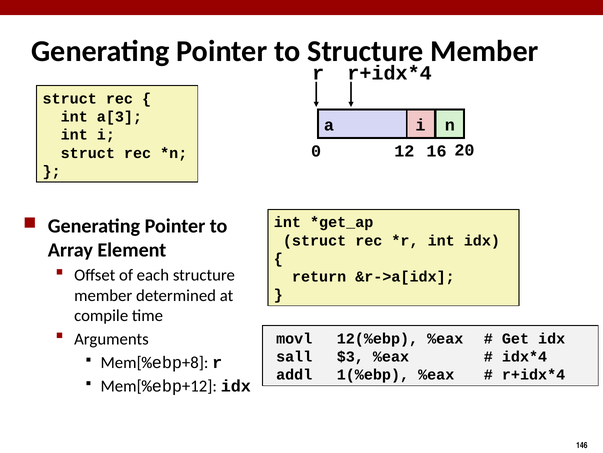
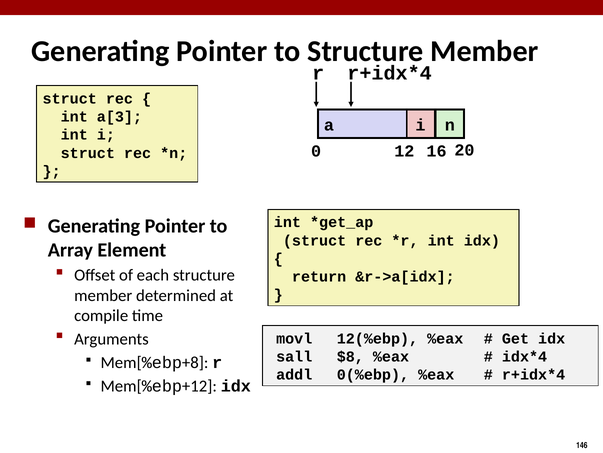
$3: $3 -> $8 (350, 356)
1(%ebp: 1(%ebp -> 0(%ebp (373, 374)
